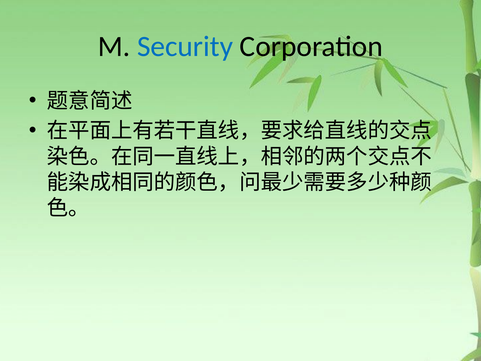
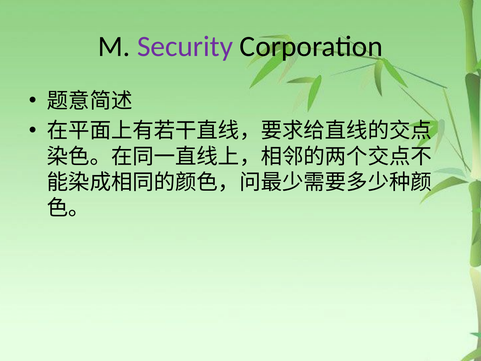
Security colour: blue -> purple (185, 47)
